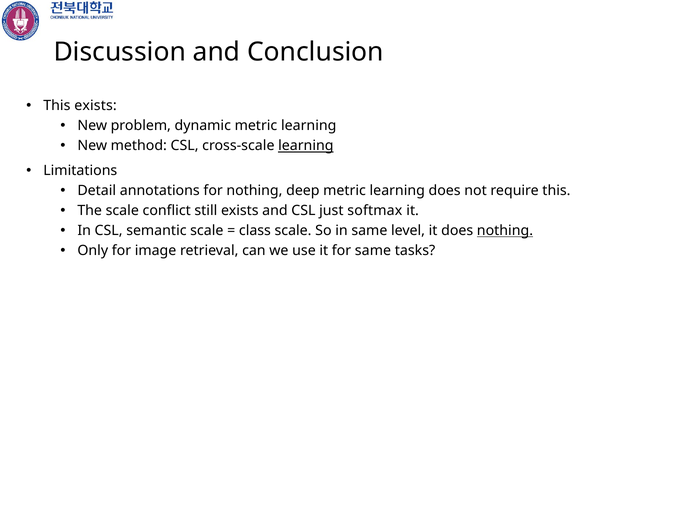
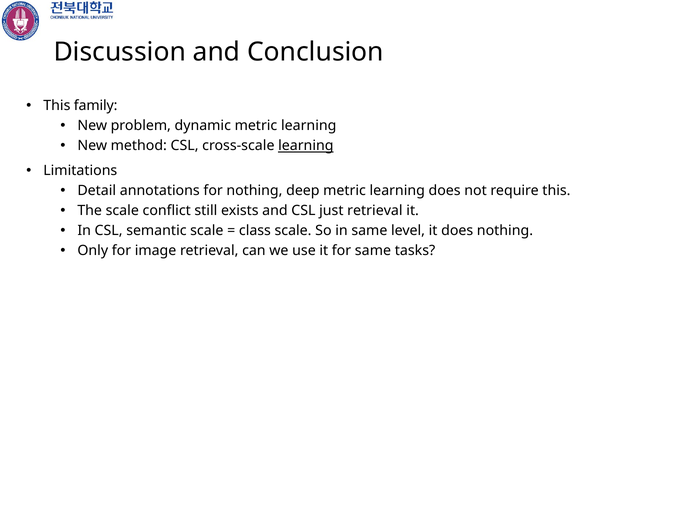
This exists: exists -> family (96, 106)
just softmax: softmax -> retrieval (375, 211)
nothing underline: present -> none (505, 231)
